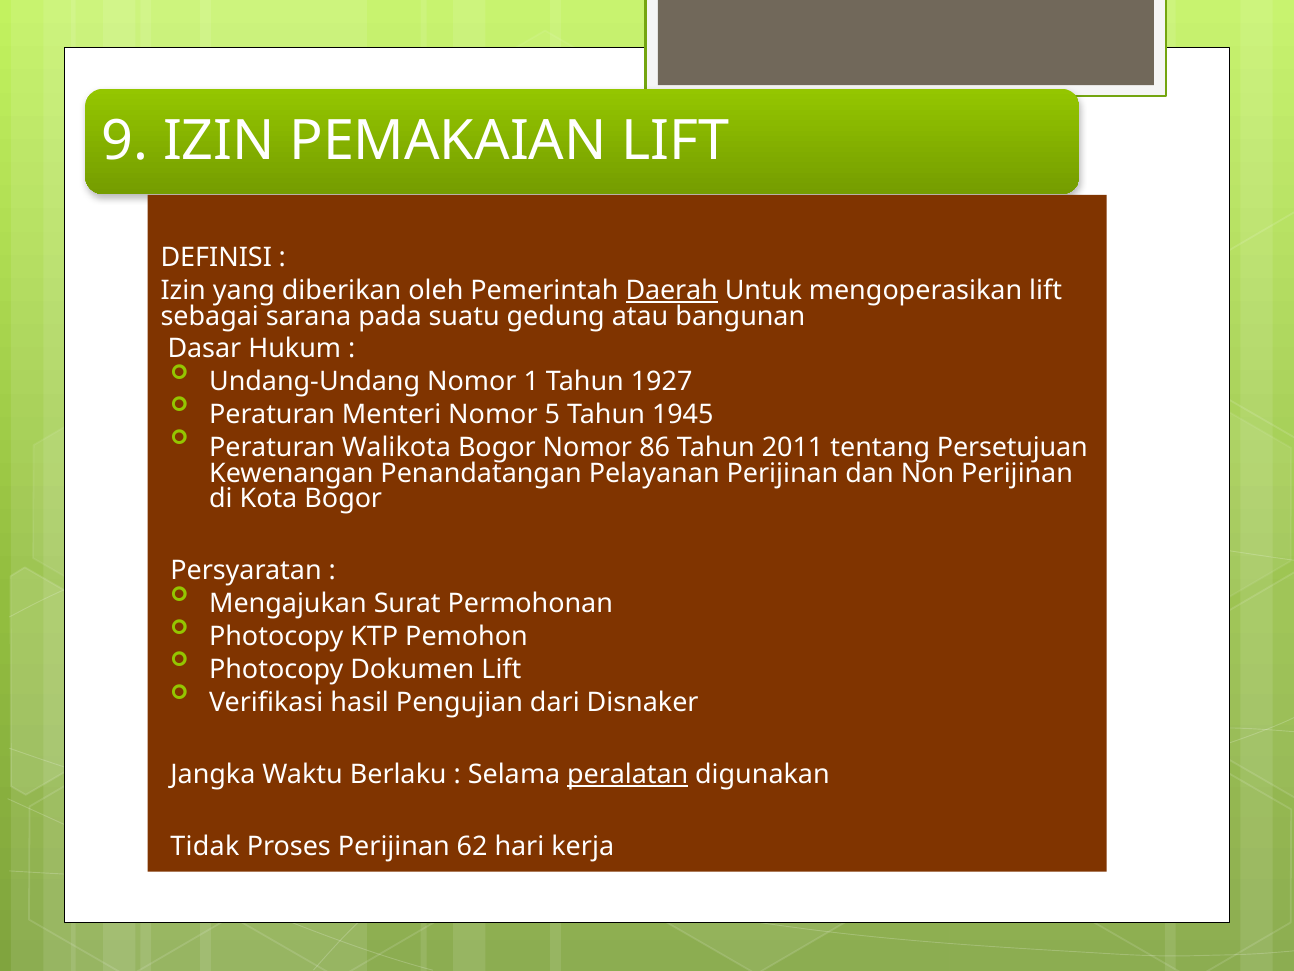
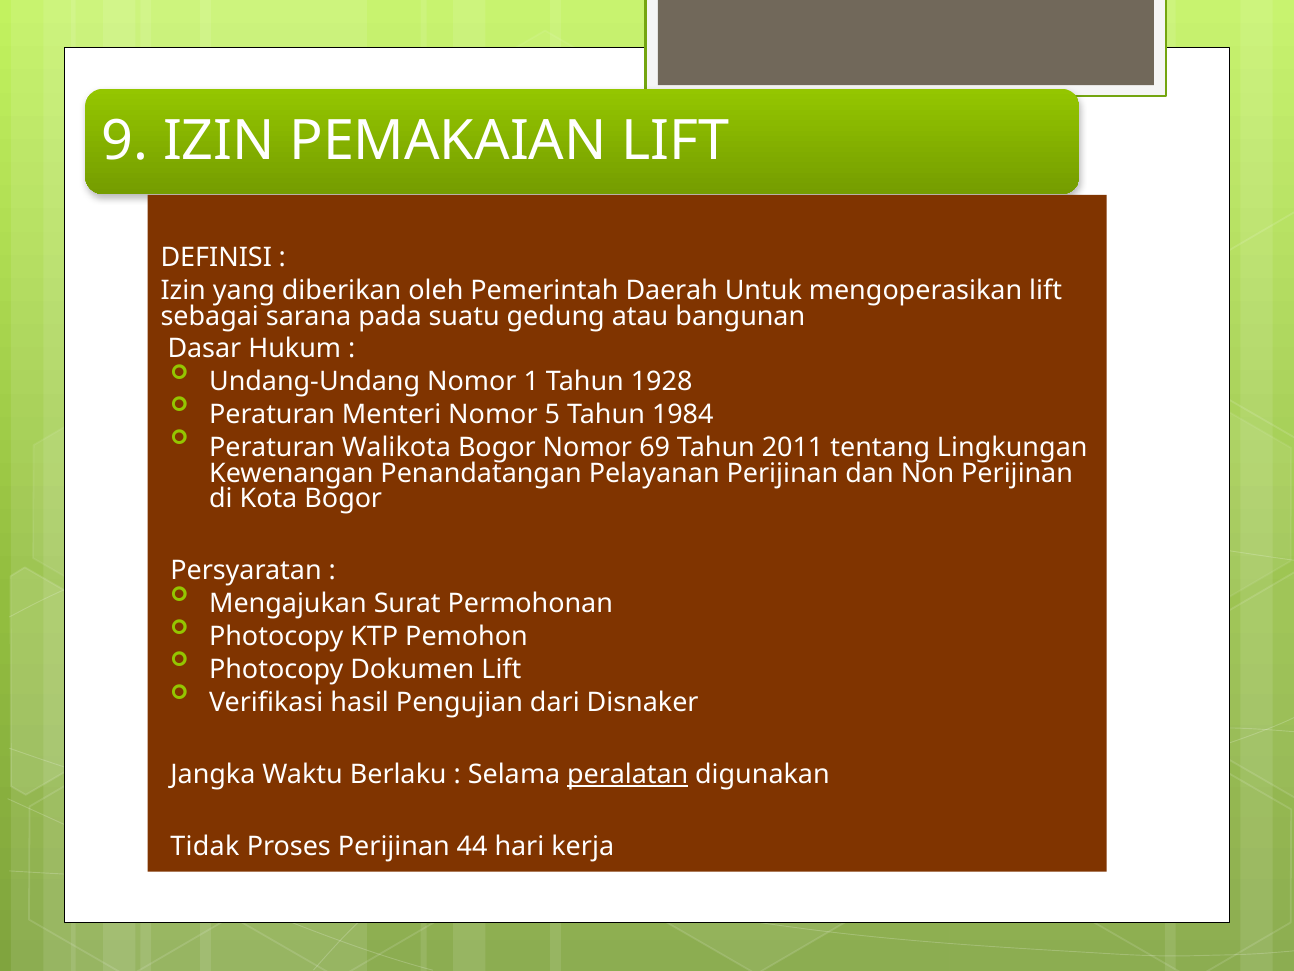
Daerah underline: present -> none (672, 290)
1927: 1927 -> 1928 (662, 382)
1945: 1945 -> 1984 (683, 414)
86: 86 -> 69 (655, 447)
Persetujuan: Persetujuan -> Lingkungan (1012, 447)
62: 62 -> 44 (472, 846)
